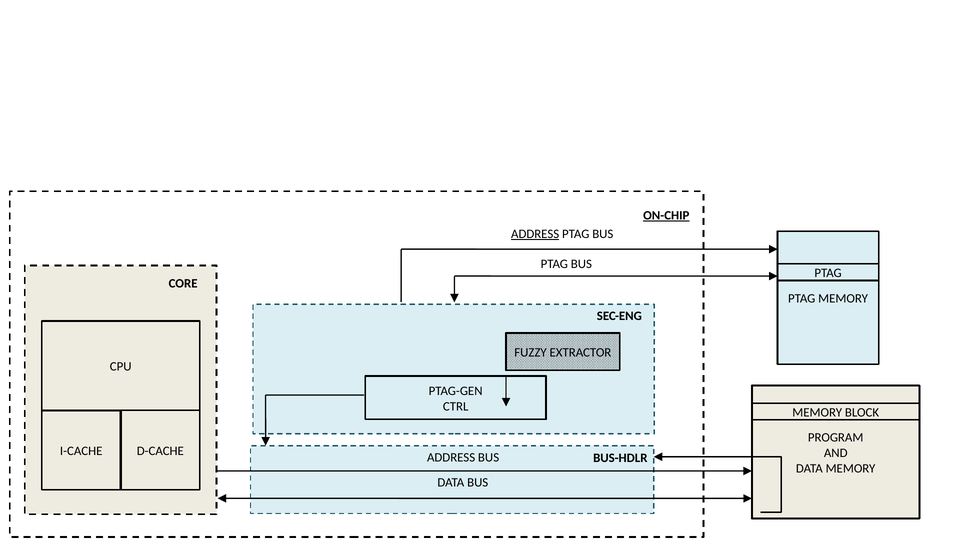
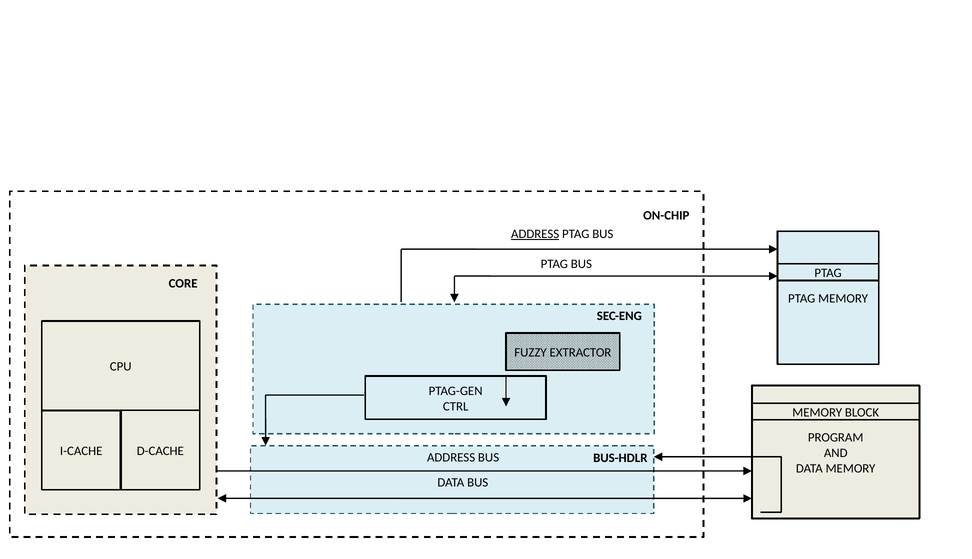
ON-CHIP underline: present -> none (666, 215)
